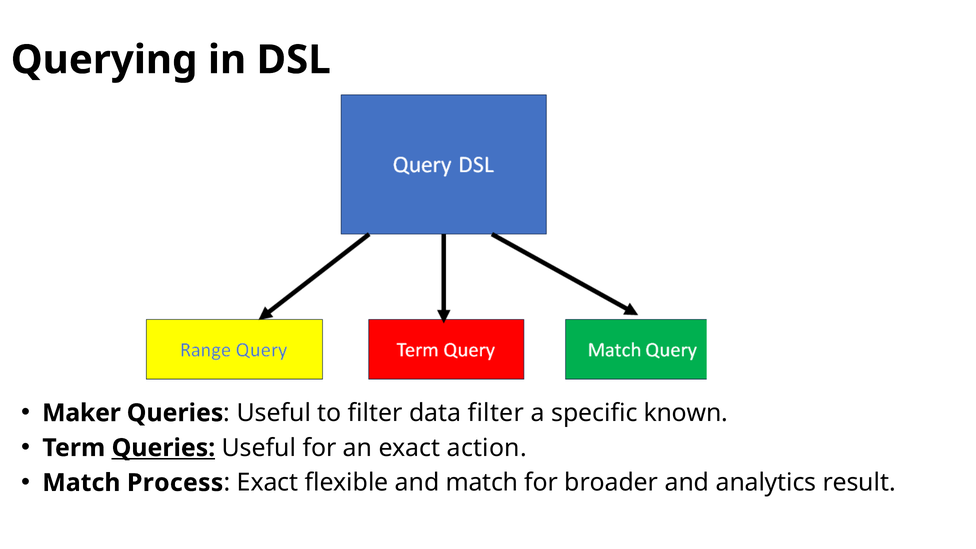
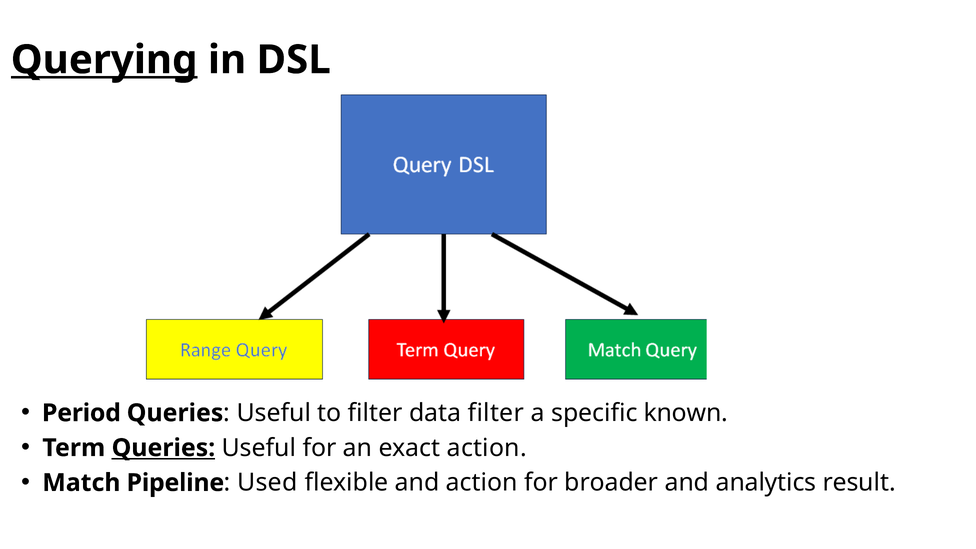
Querying underline: none -> present (104, 60)
Maker: Maker -> Period (81, 413)
Process: Process -> Pipeline (175, 483)
Exact: Exact -> Used (267, 483)
and match: match -> action (482, 483)
